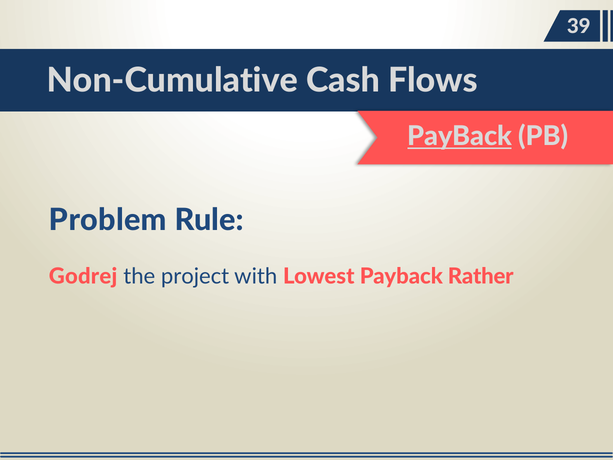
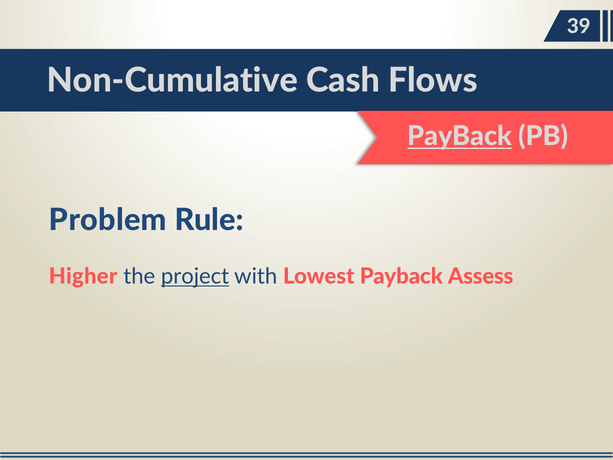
Godrej: Godrej -> Higher (83, 276)
project underline: none -> present (195, 276)
Rather: Rather -> Assess (481, 276)
